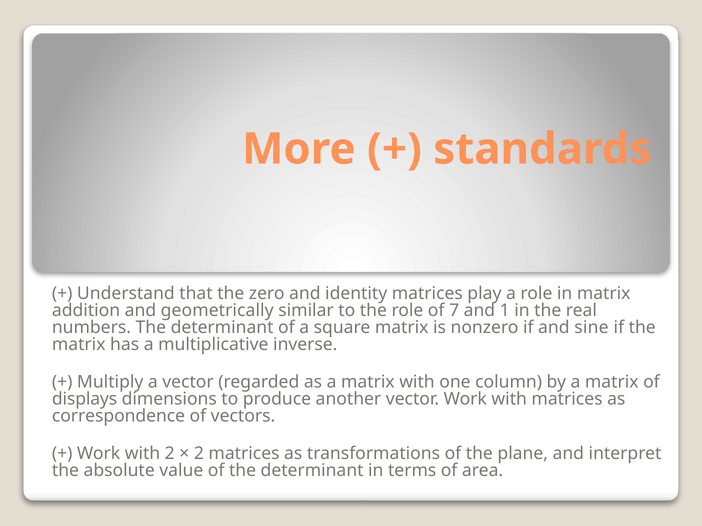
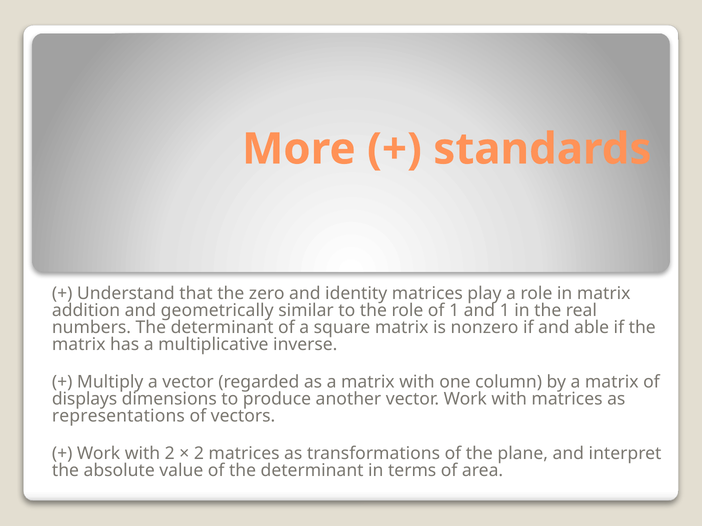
of 7: 7 -> 1 (454, 311)
sine: sine -> able (592, 328)
correspondence: correspondence -> representations (118, 416)
